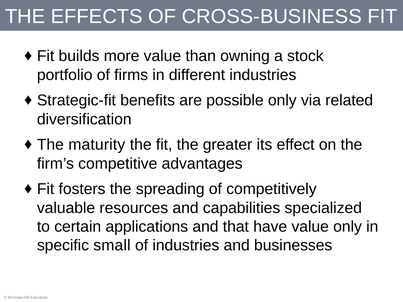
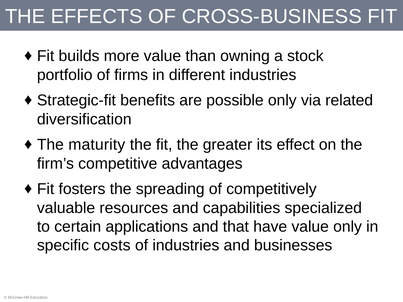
small: small -> costs (112, 246)
